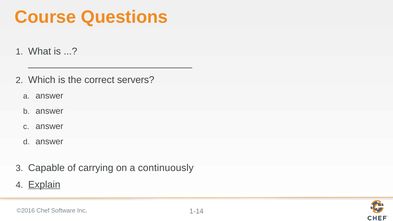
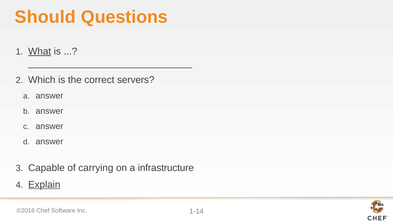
Course: Course -> Should (45, 17)
What underline: none -> present (40, 51)
continuously: continuously -> infrastructure (166, 168)
